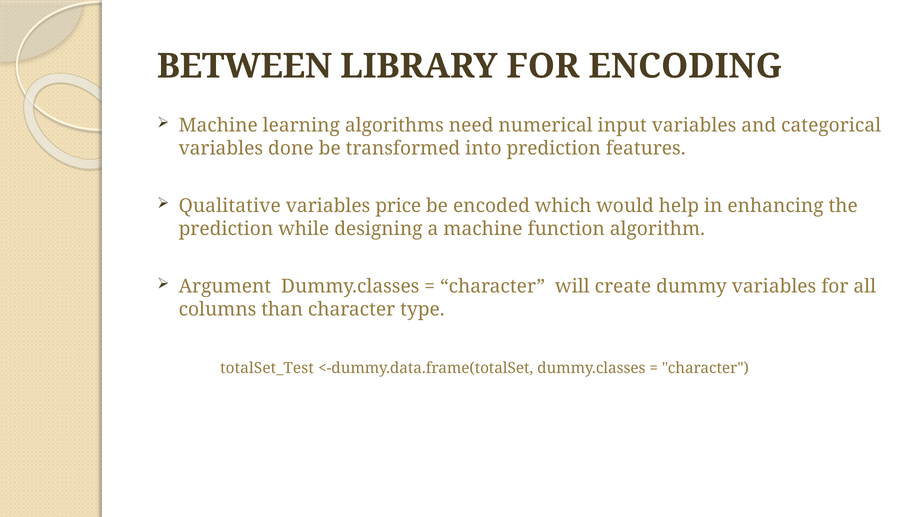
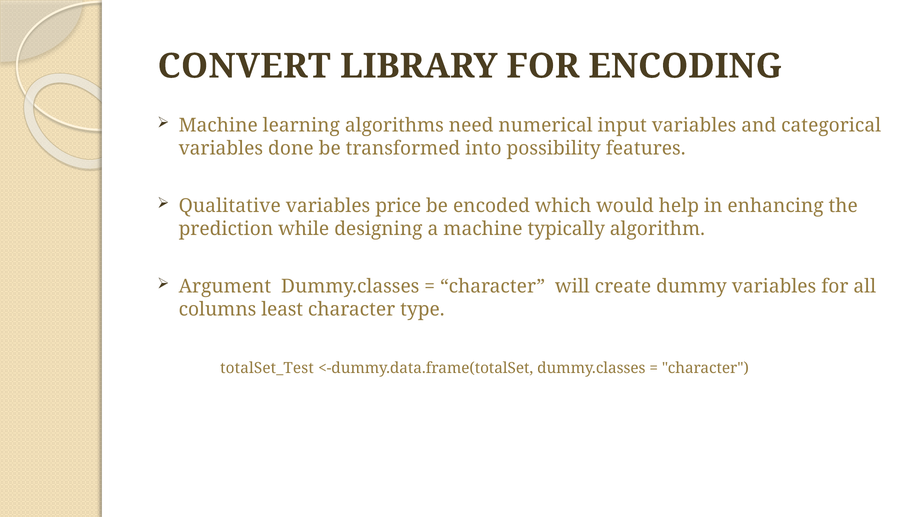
BETWEEN: BETWEEN -> CONVERT (244, 66)
into prediction: prediction -> possibility (554, 148)
function: function -> typically (566, 229)
than: than -> least (282, 309)
